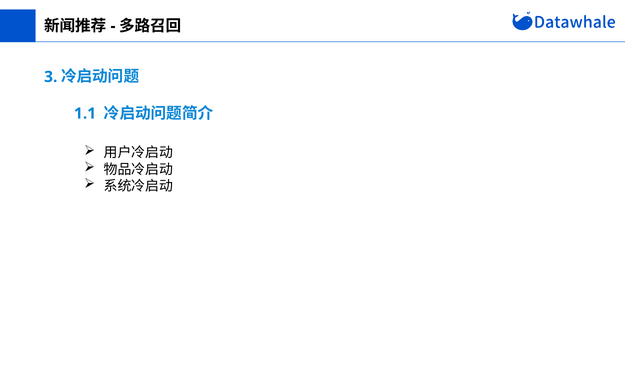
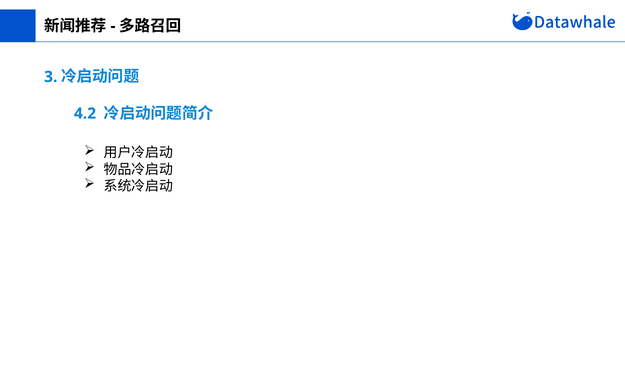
1.1: 1.1 -> 4.2 (85, 113)
